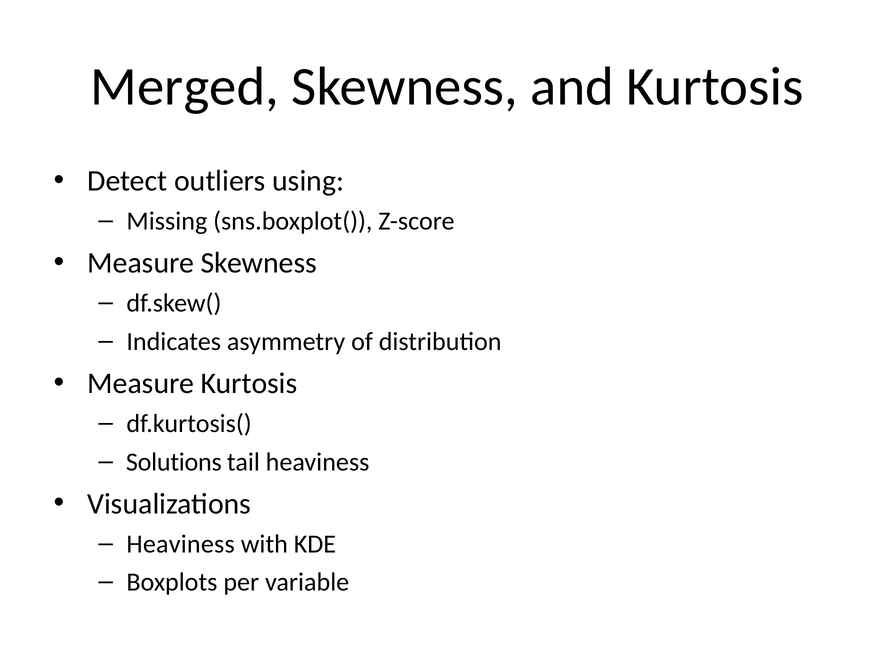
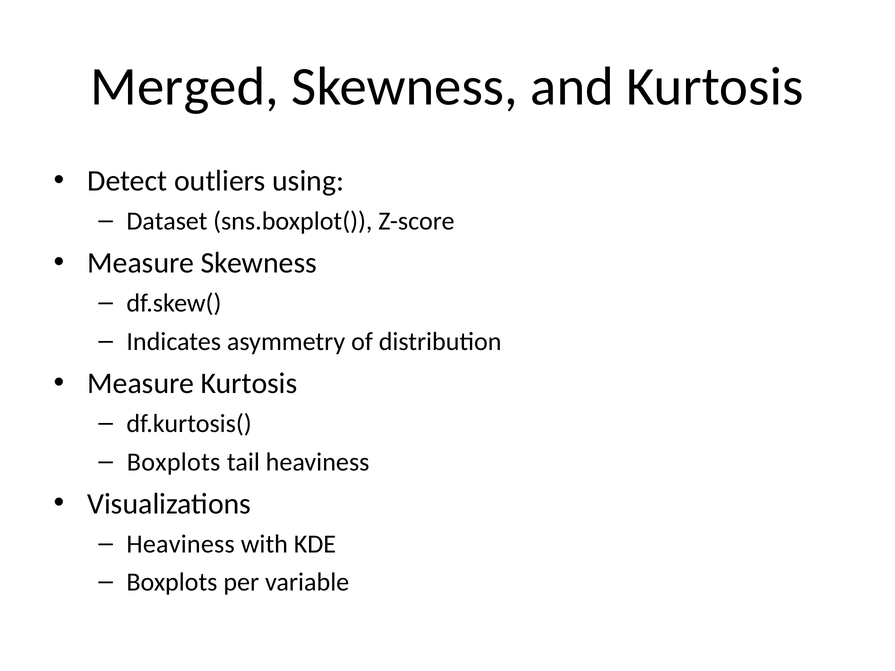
Missing: Missing -> Dataset (167, 221)
Solutions: Solutions -> Boxplots (174, 462)
